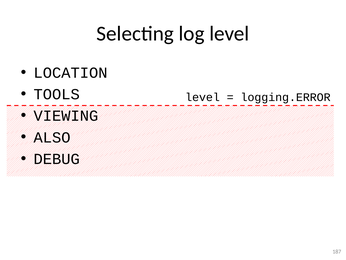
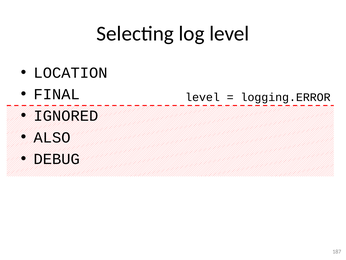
TOOLS: TOOLS -> FINAL (57, 94)
VIEWING: VIEWING -> IGNORED (66, 116)
